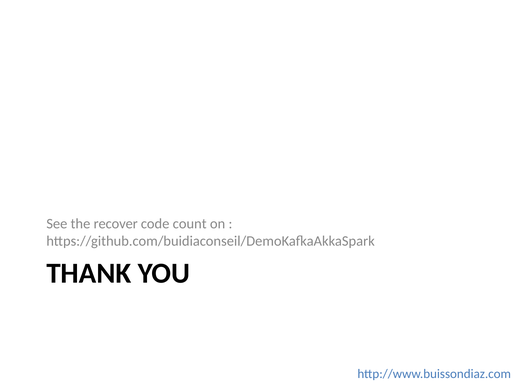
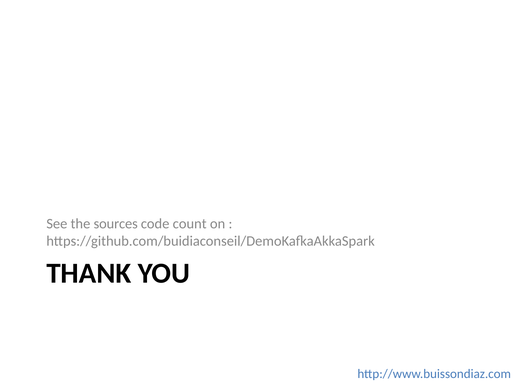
recover: recover -> sources (116, 223)
